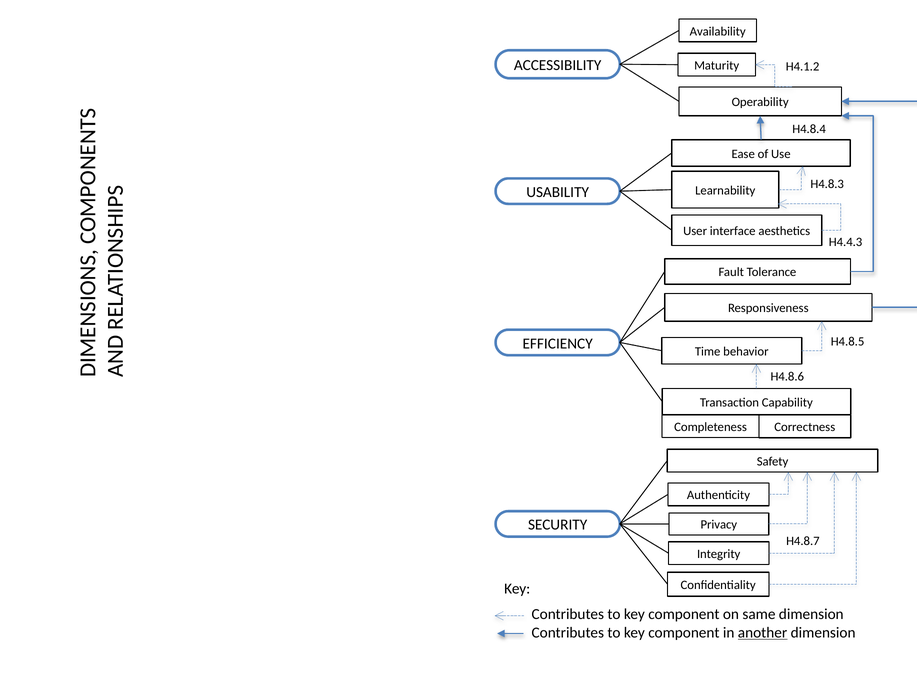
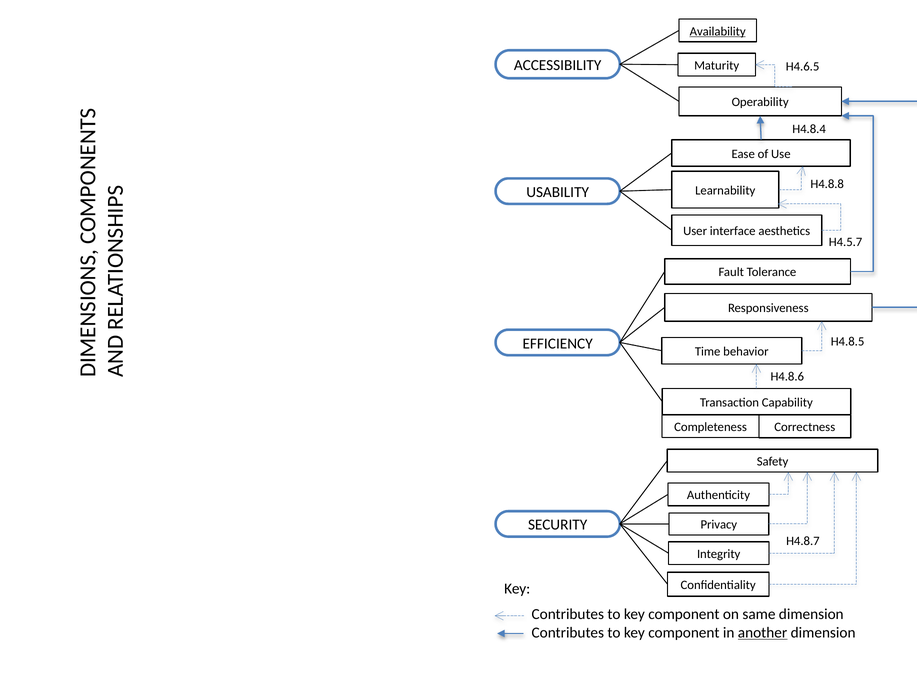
Availability underline: none -> present (718, 31)
H4.1.2: H4.1.2 -> H4.6.5 (803, 67)
H4.8.3: H4.8.3 -> H4.8.8 (827, 184)
H4.4.3: H4.4.3 -> H4.5.7 (846, 242)
